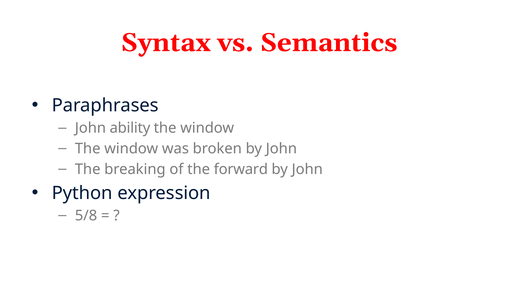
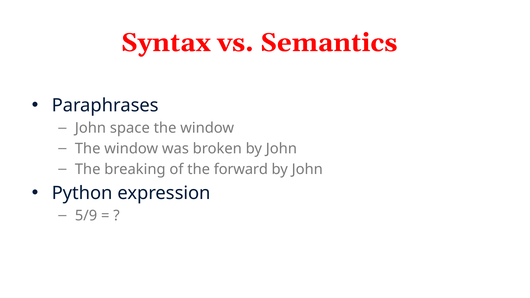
ability: ability -> space (130, 128)
5/8: 5/8 -> 5/9 (86, 216)
